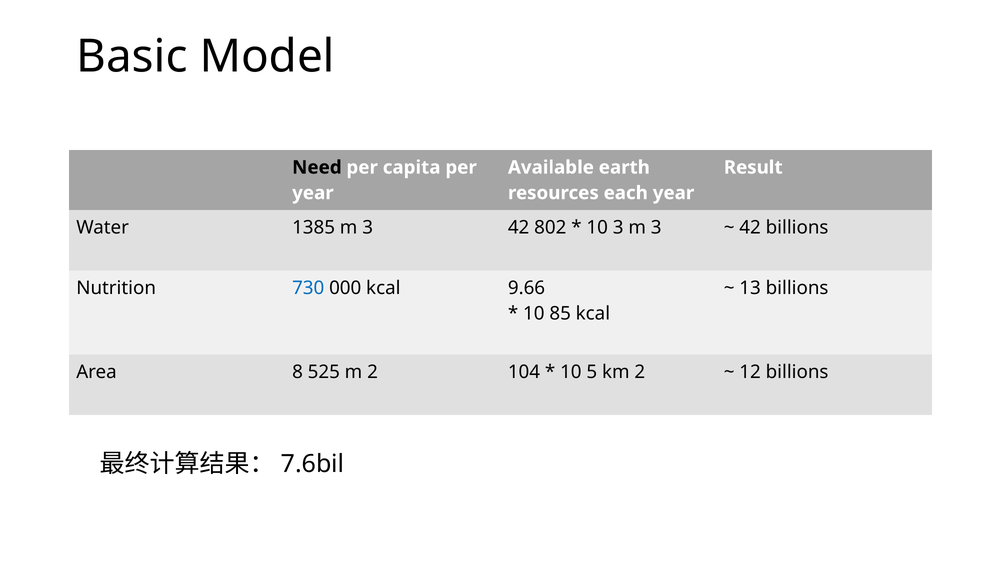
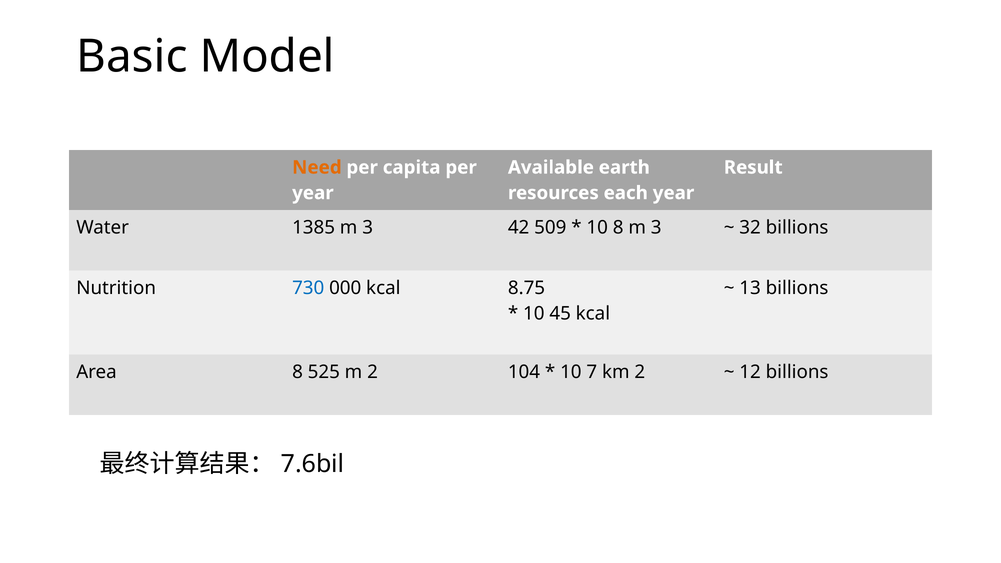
Need colour: black -> orange (317, 167)
802: 802 -> 509 (550, 228)
10 3: 3 -> 8 (618, 228)
42: 42 -> 32 (750, 228)
9.66: 9.66 -> 8.75 (527, 288)
85: 85 -> 45 (560, 314)
5: 5 -> 7 (592, 372)
